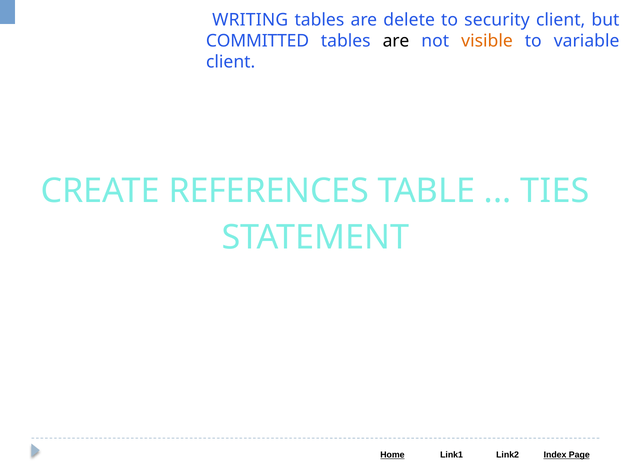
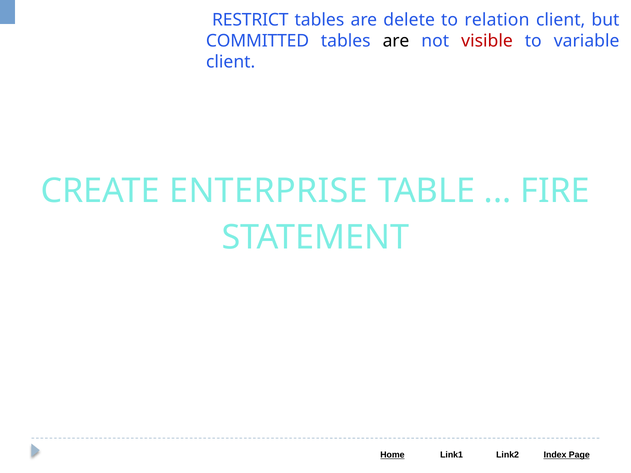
WRITING: WRITING -> RESTRICT (250, 20)
security: security -> relation (497, 20)
visible colour: orange -> red (487, 41)
REFERENCES: REFERENCES -> ENTERPRISE (269, 191)
TIES: TIES -> FIRE (555, 191)
